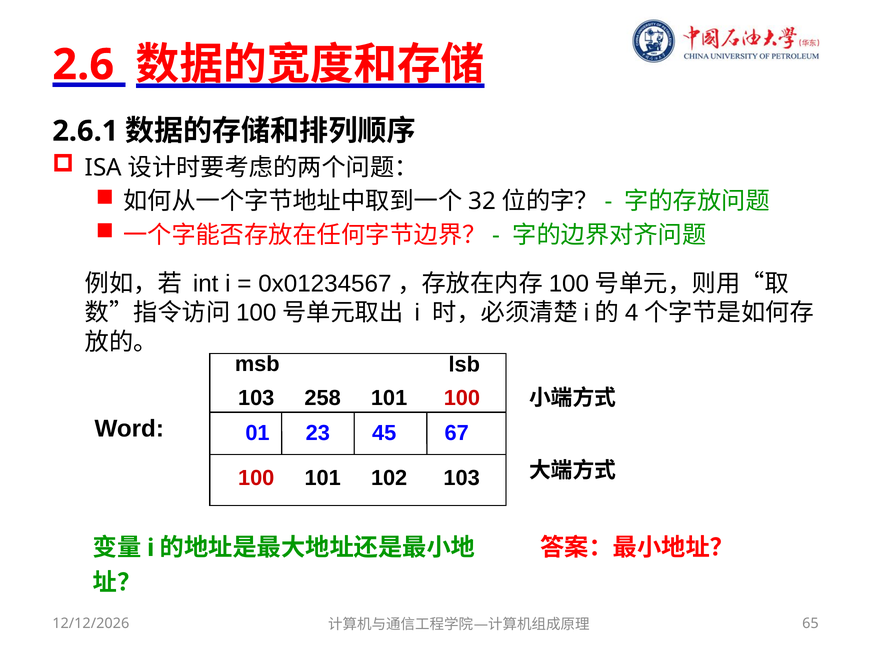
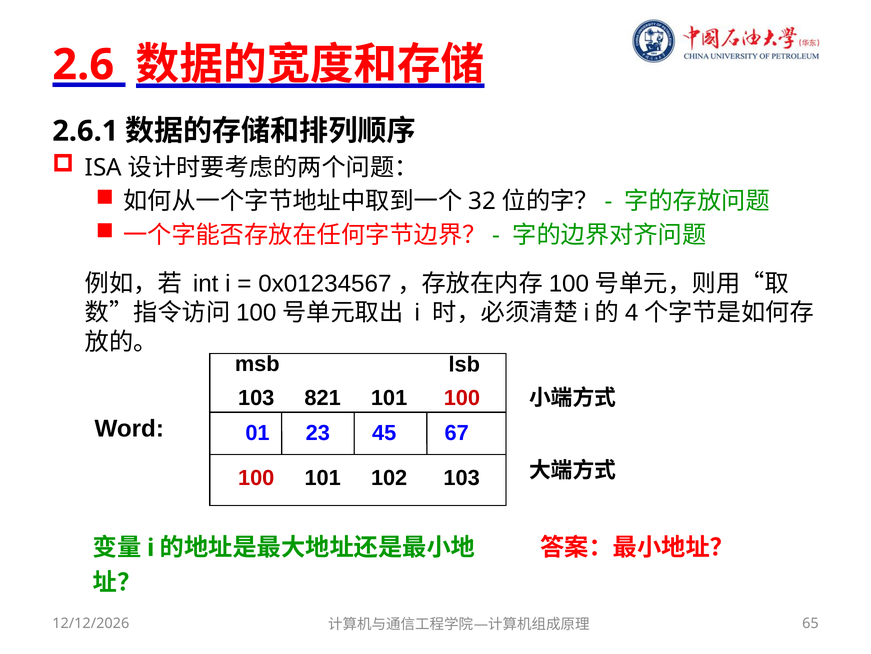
258: 258 -> 821 (323, 398)
